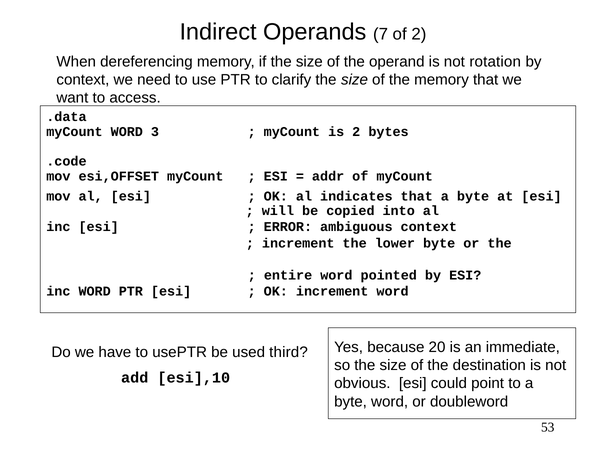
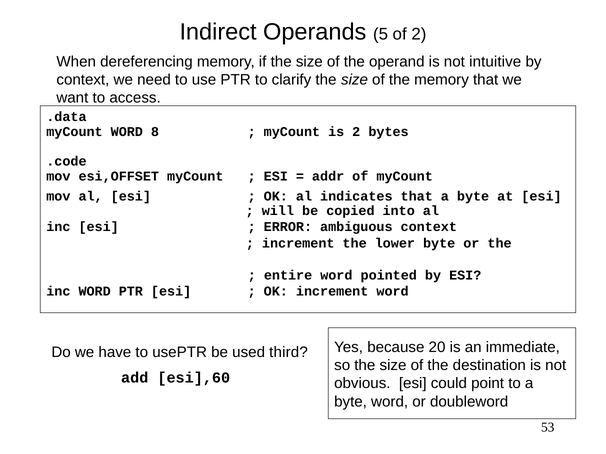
7: 7 -> 5 (381, 34)
rotation: rotation -> intuitive (495, 62)
3: 3 -> 8 (155, 132)
esi],10: esi],10 -> esi],60 (194, 378)
